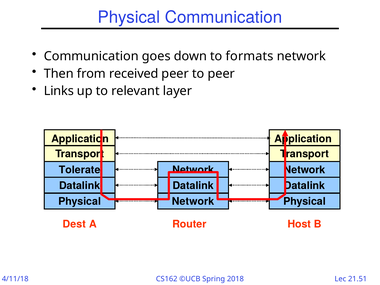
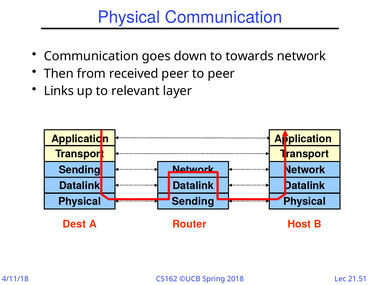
formats: formats -> towards (250, 56)
Tolerate: Tolerate -> Sending (80, 170)
Network: Network -> Sending (193, 201)
